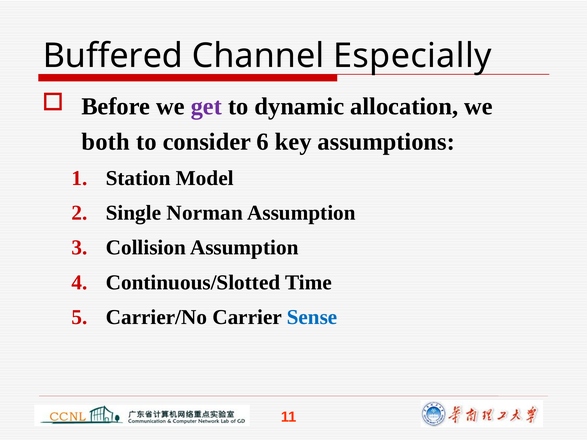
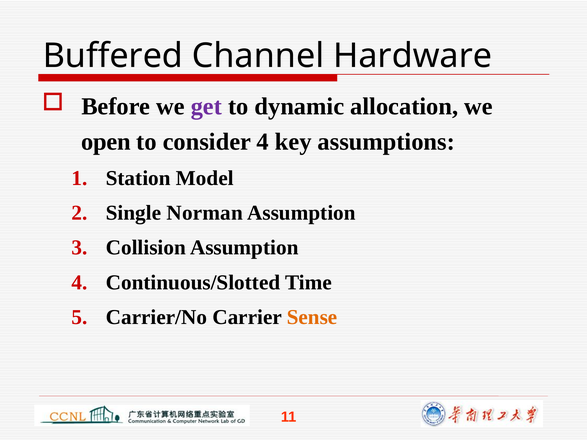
Especially: Especially -> Hardware (413, 56)
both: both -> open (106, 142)
consider 6: 6 -> 4 (263, 142)
Sense colour: blue -> orange (312, 317)
